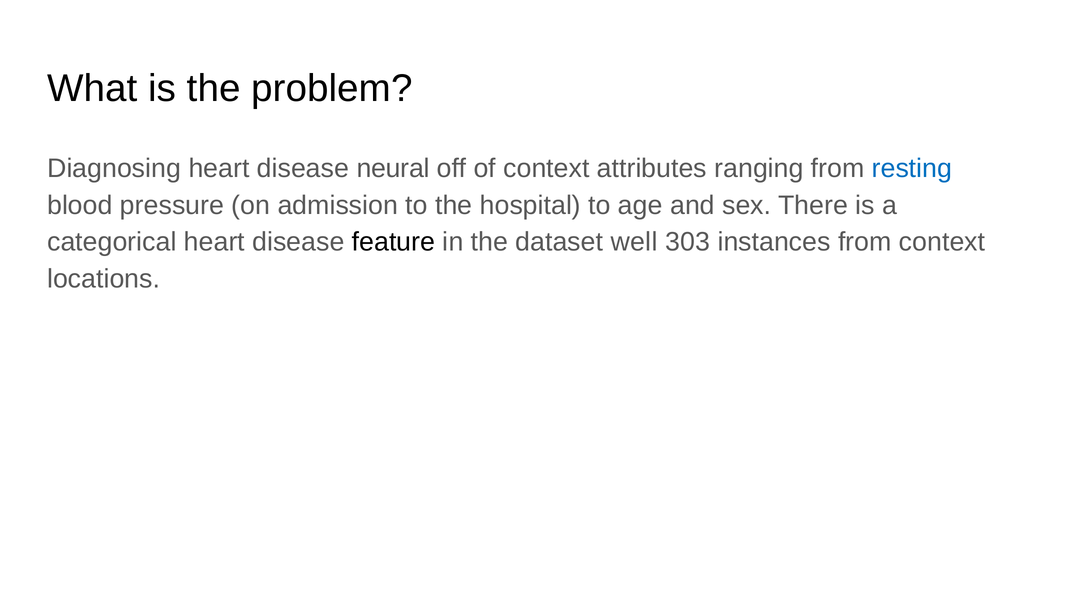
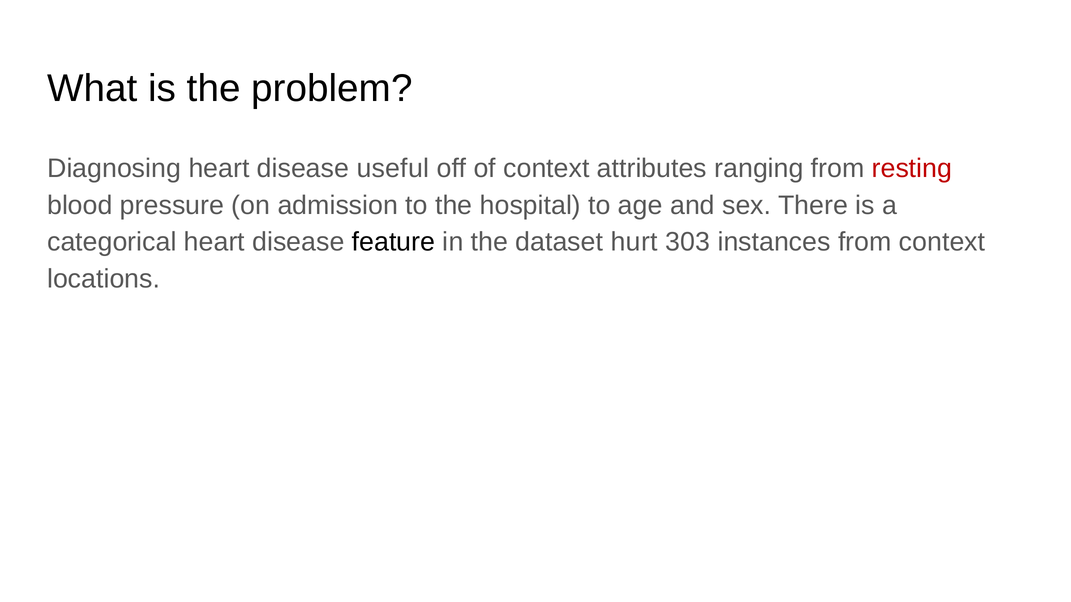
neural: neural -> useful (393, 168)
resting colour: blue -> red (912, 168)
well: well -> hurt (634, 242)
